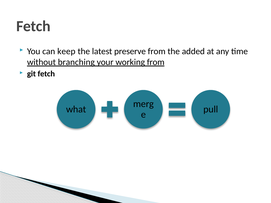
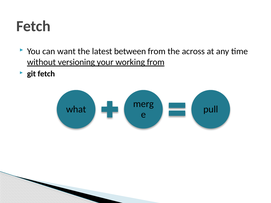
keep: keep -> want (66, 51)
preserve: preserve -> between (130, 51)
added: added -> across (193, 51)
branching: branching -> versioning (76, 62)
